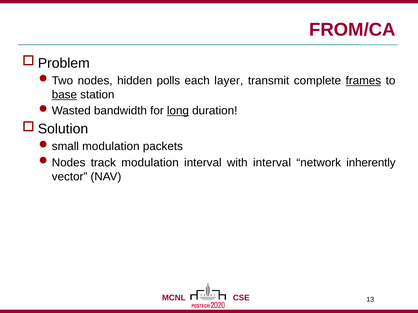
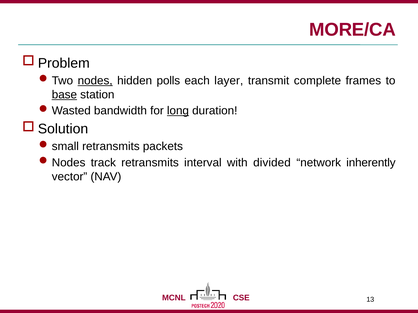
FROM/CA: FROM/CA -> MORE/CA (352, 30)
nodes underline: none -> present (95, 81)
frames underline: present -> none (363, 81)
modulation: modulation -> retransmits (111, 147)
track modulation: modulation -> retransmits (150, 163)
with interval: interval -> divided (272, 163)
